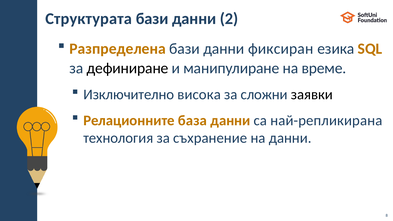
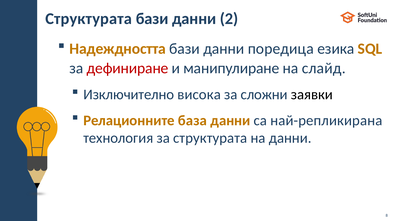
Разпределена: Разпределена -> Надеждността (118, 49)
фиксиран: фиксиран -> поредица (281, 49)
дефиниране colour: black -> red (128, 68)
време: време -> слайд (324, 68)
за съхранение: съхранение -> структурата (210, 138)
